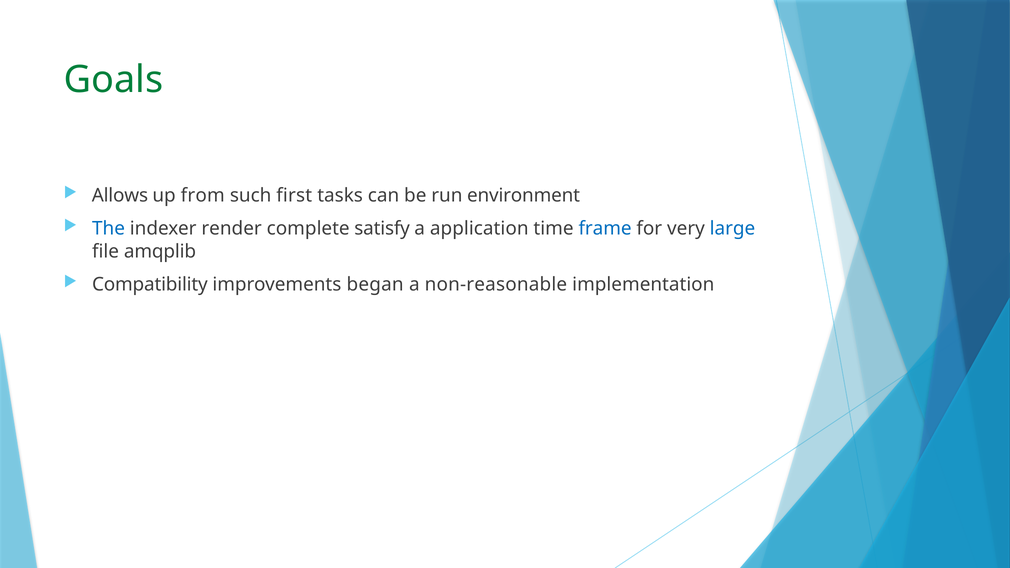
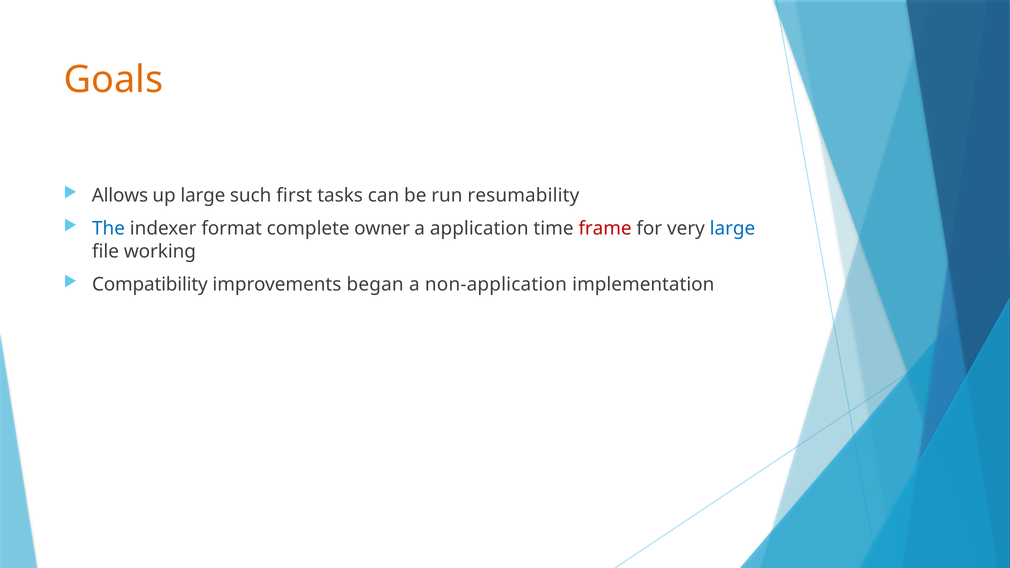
Goals colour: green -> orange (113, 80)
up from: from -> large (203, 195)
environment: environment -> resumability (523, 195)
render: render -> format (232, 229)
satisfy: satisfy -> owner (382, 229)
frame colour: blue -> red (605, 229)
amqplib: amqplib -> working (160, 251)
non-reasonable: non-reasonable -> non-application (496, 285)
